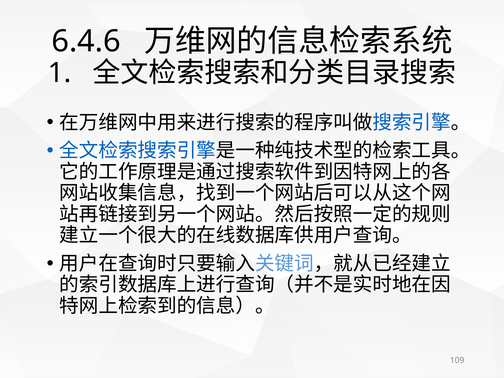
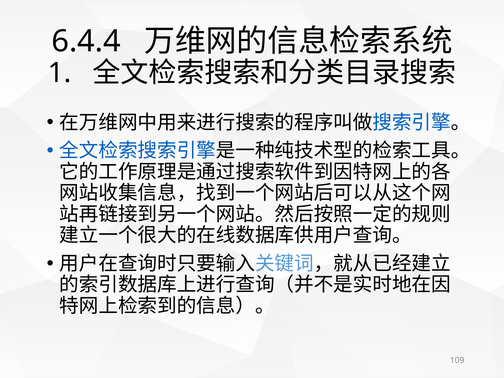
6.4.6: 6.4.6 -> 6.4.4 (86, 41)
